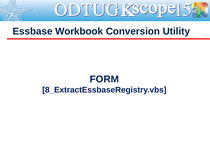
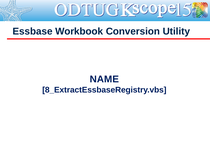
FORM: FORM -> NAME (104, 80)
